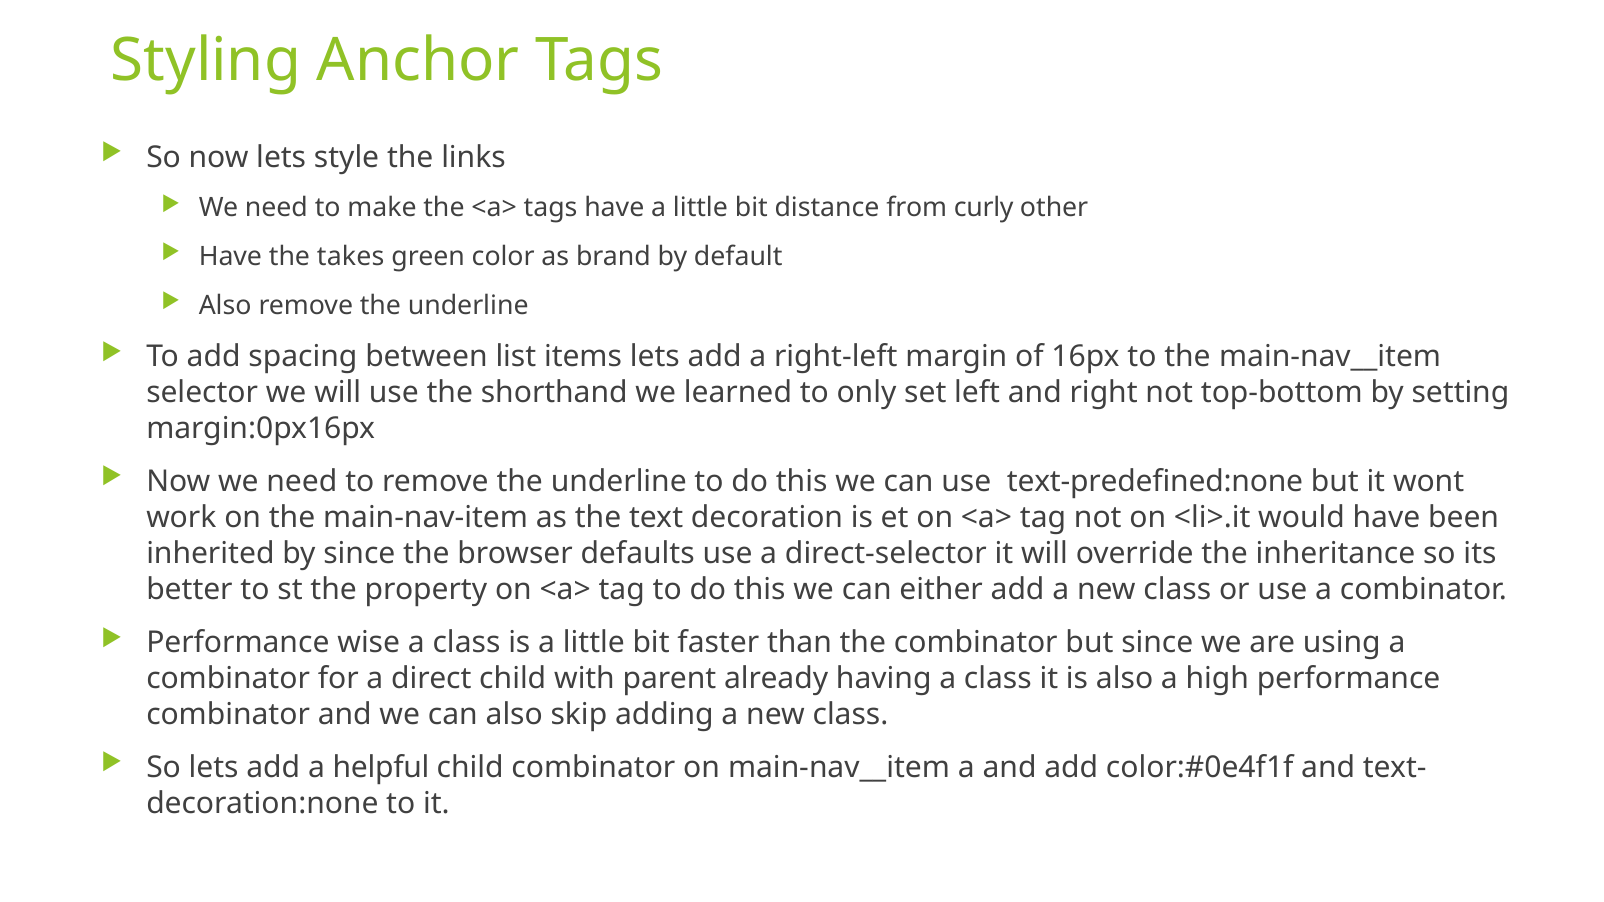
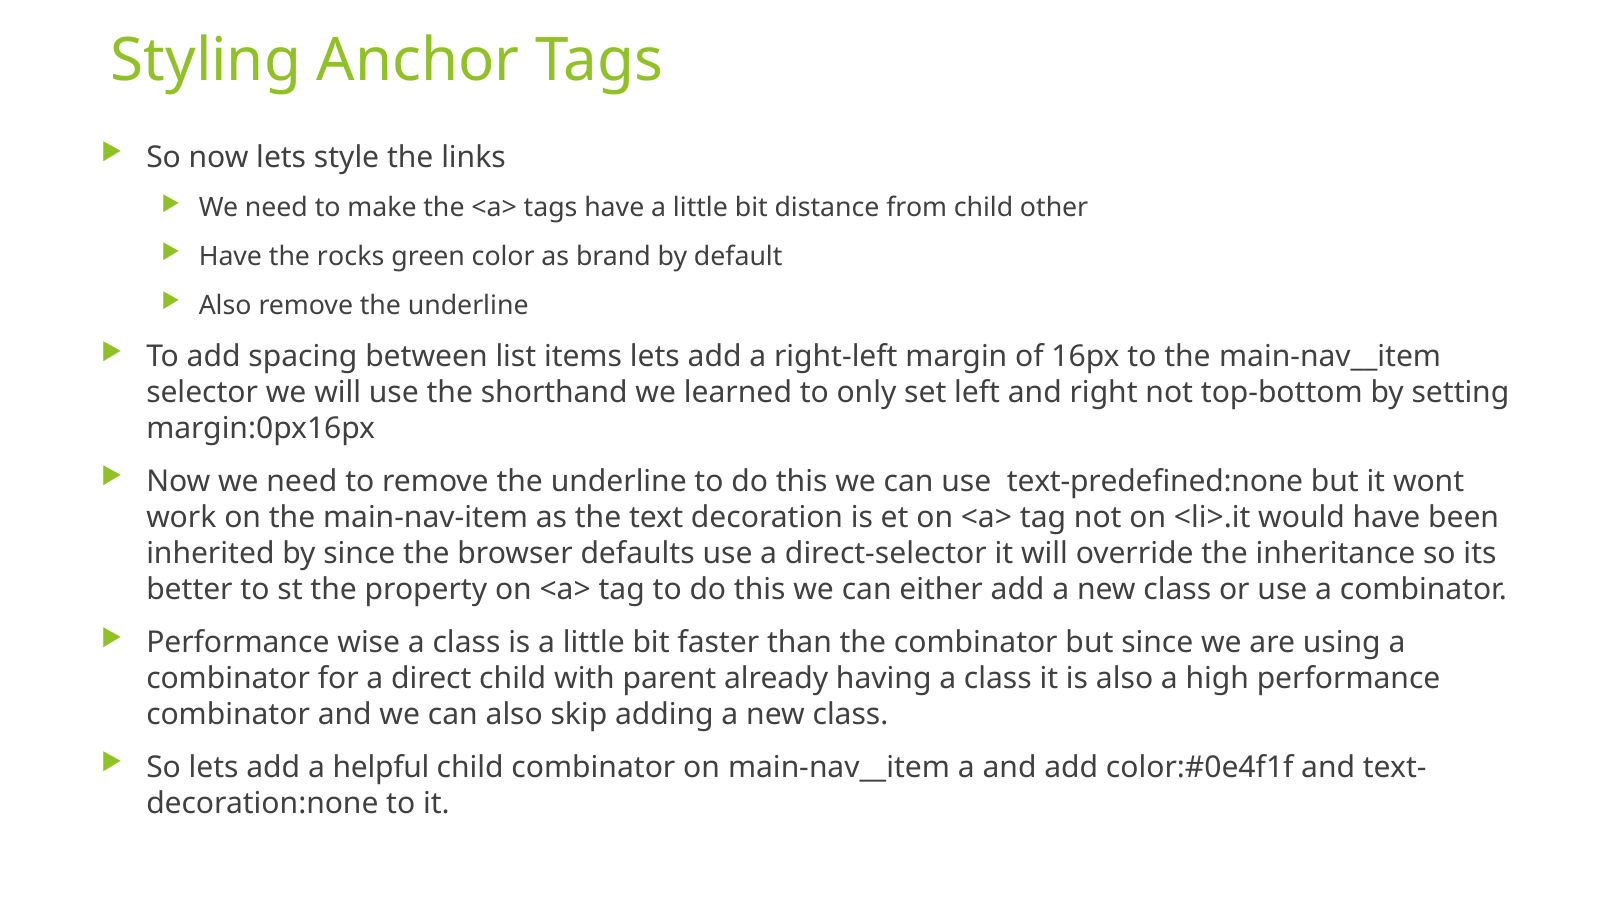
from curly: curly -> child (984, 208)
takes: takes -> rocks (351, 257)
